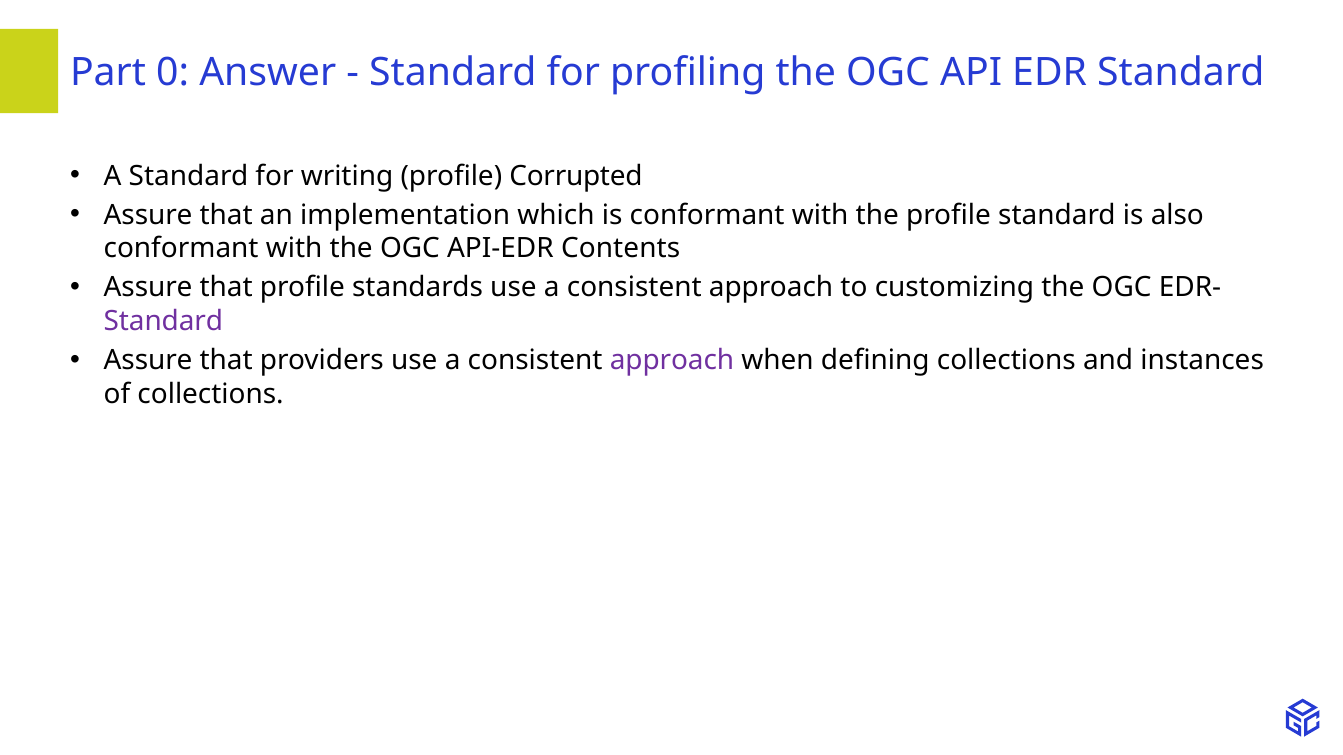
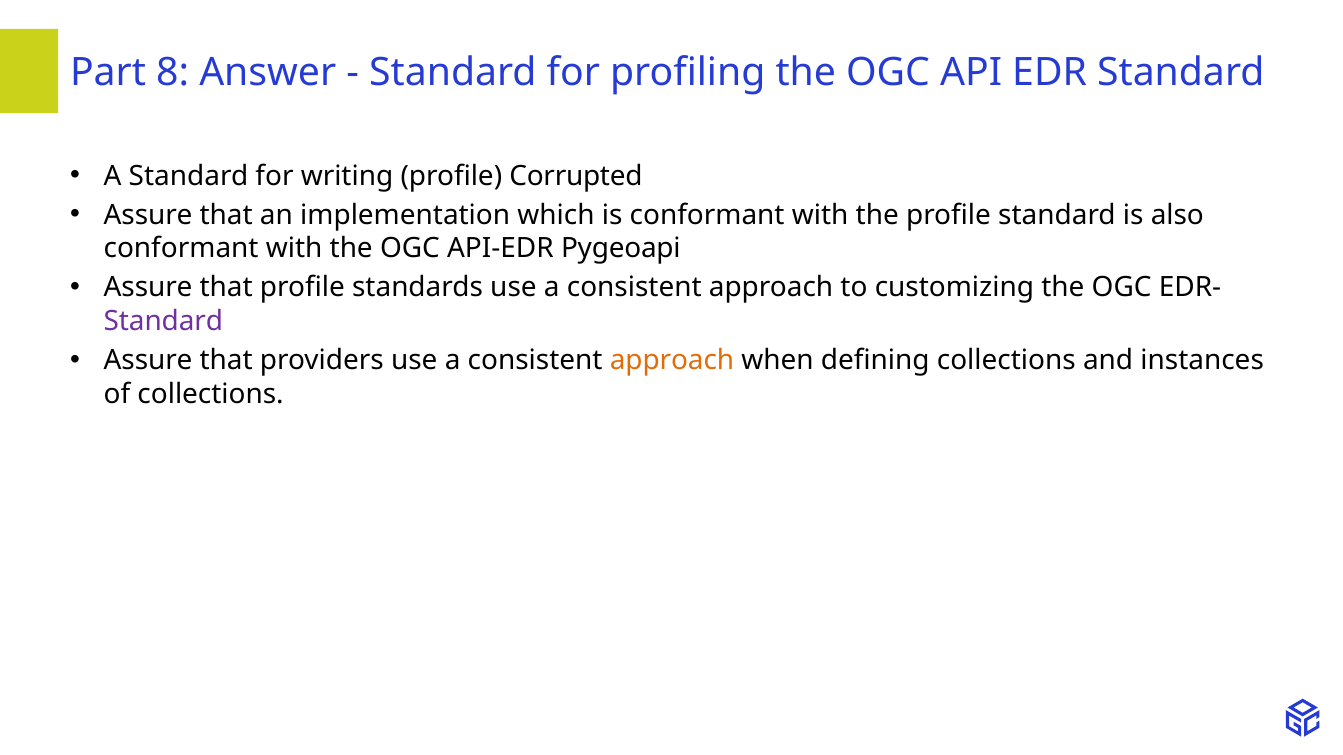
0: 0 -> 8 (173, 73)
Contents: Contents -> Pygeoapi (621, 249)
approach colour: purple -> orange (672, 361)
